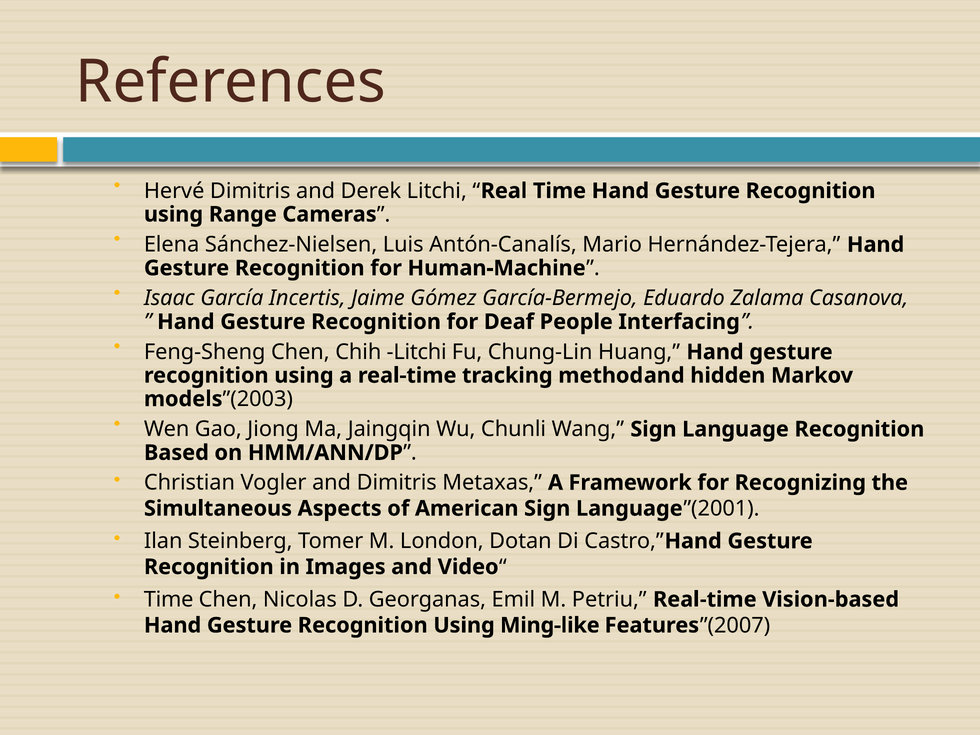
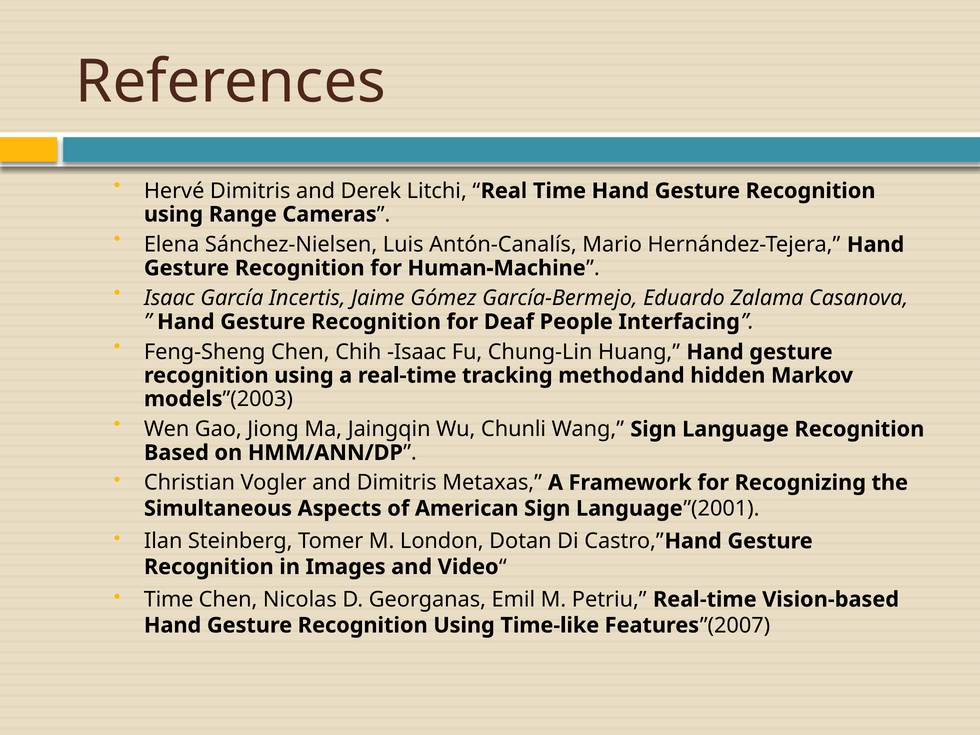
Chih Litchi: Litchi -> Isaac (417, 352)
Ming-like: Ming-like -> Time-like (550, 625)
